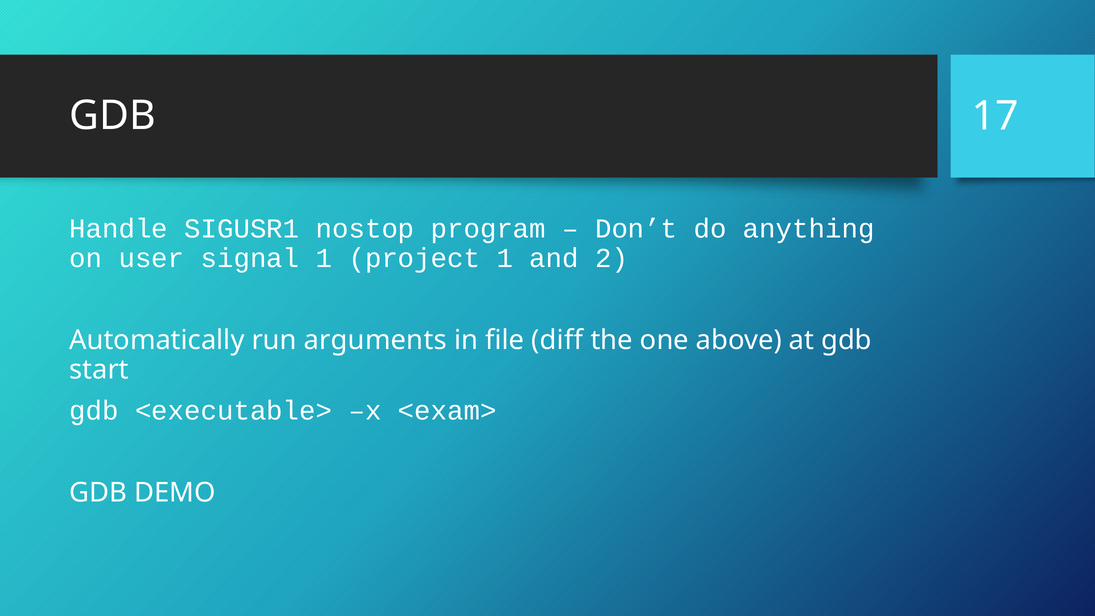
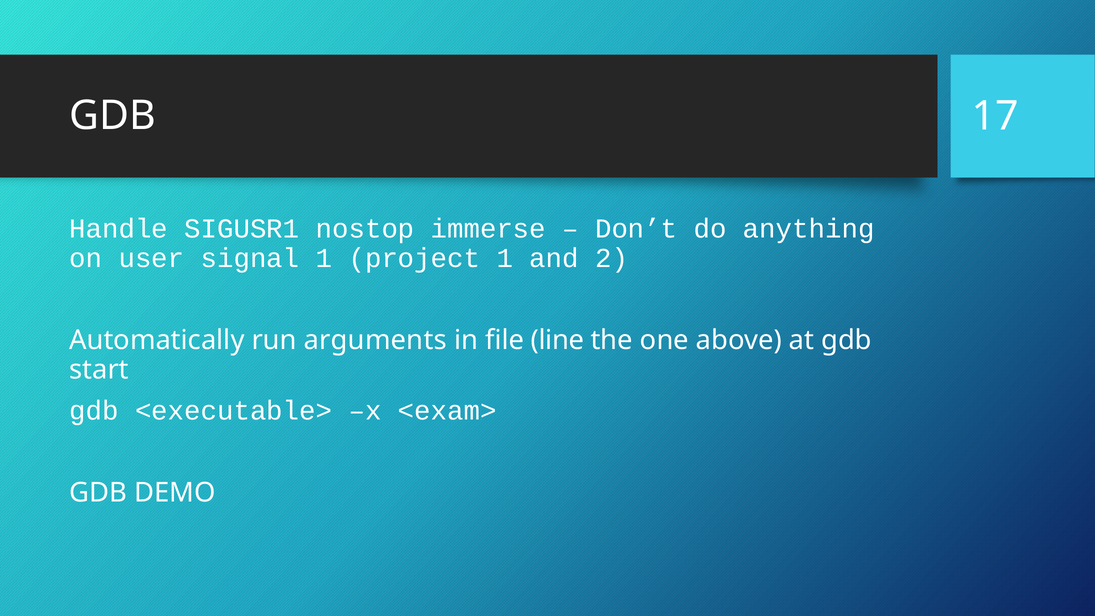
program: program -> immerse (488, 229)
diff: diff -> line (557, 340)
